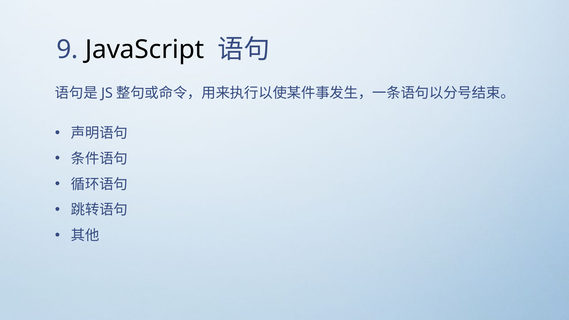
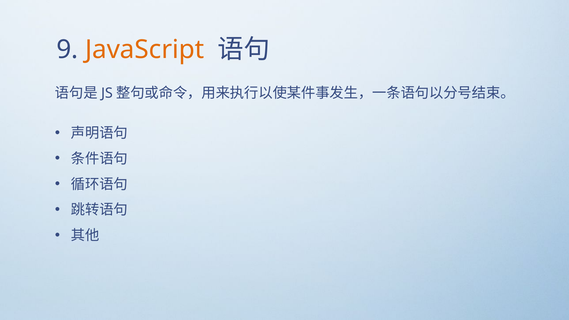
JavaScript colour: black -> orange (145, 50)
